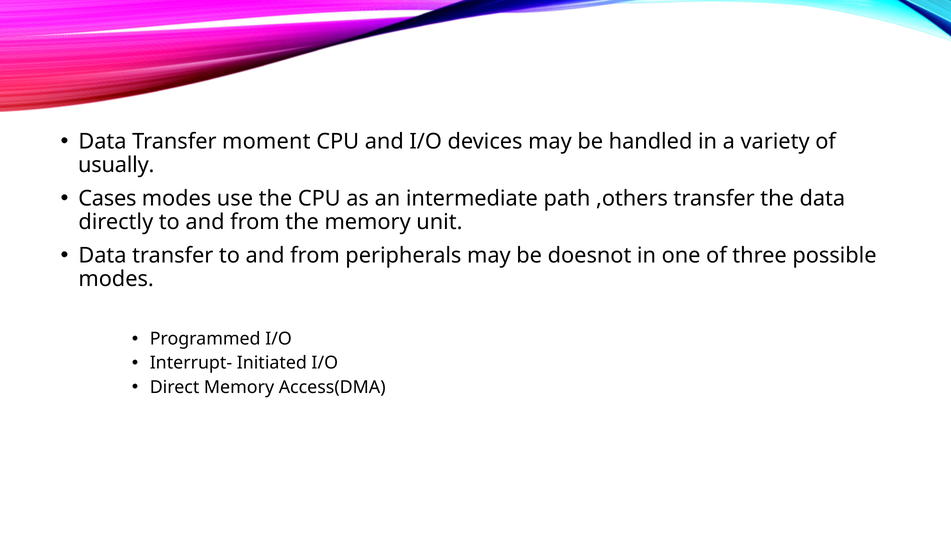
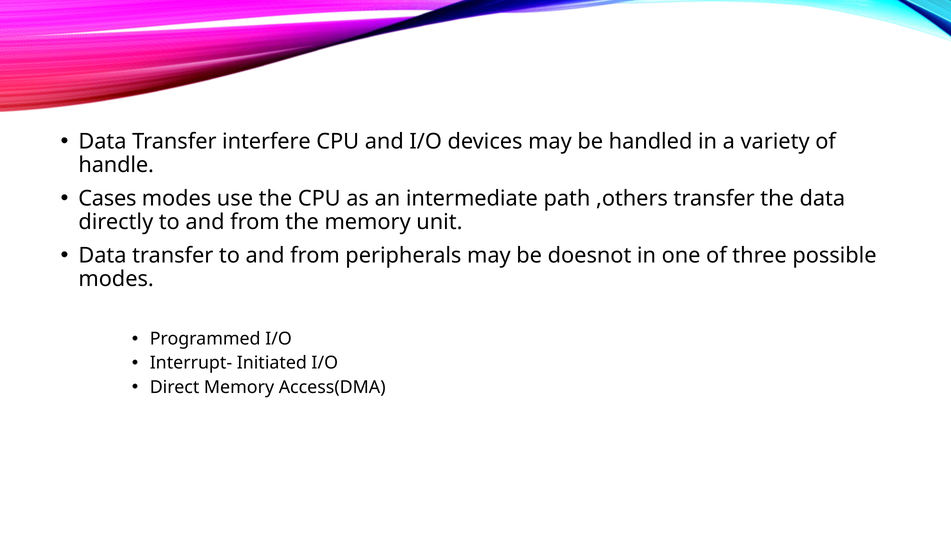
moment: moment -> interfere (266, 141)
usually: usually -> handle (116, 165)
